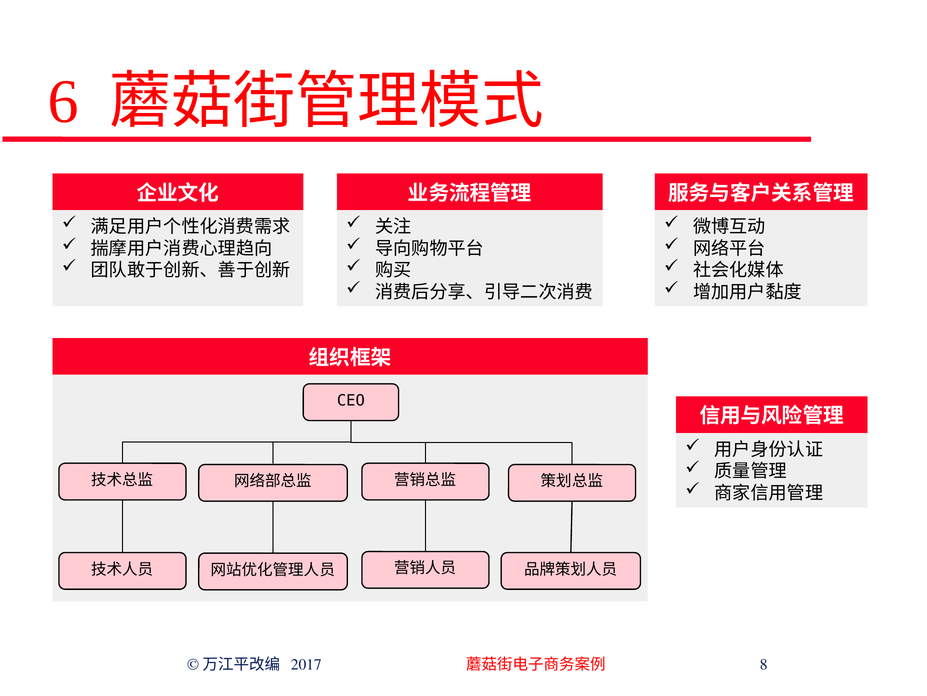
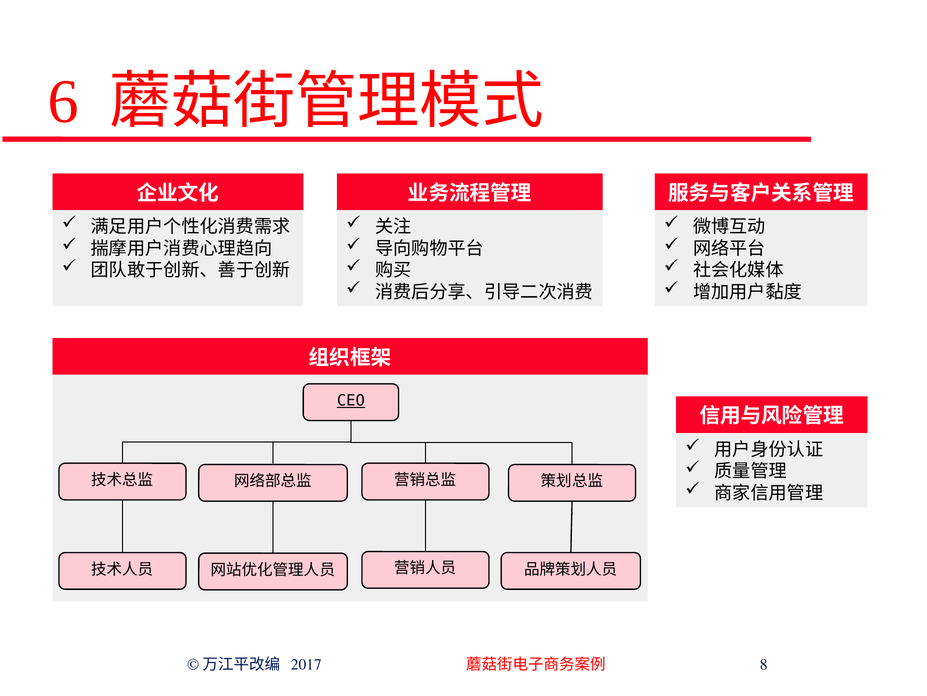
CEO underline: none -> present (351, 400)
